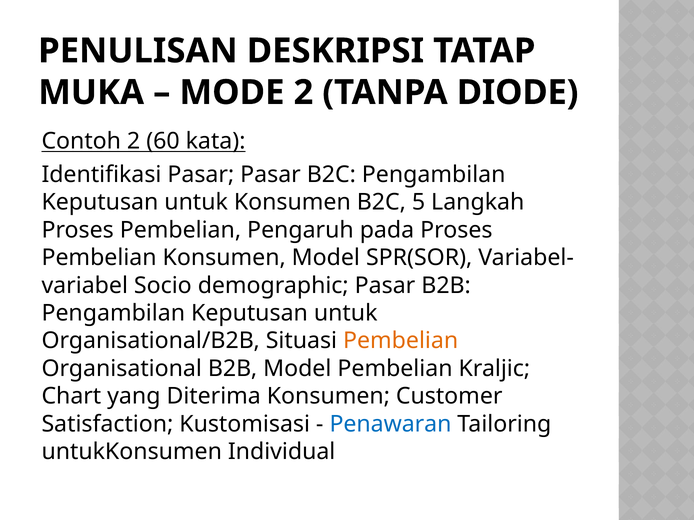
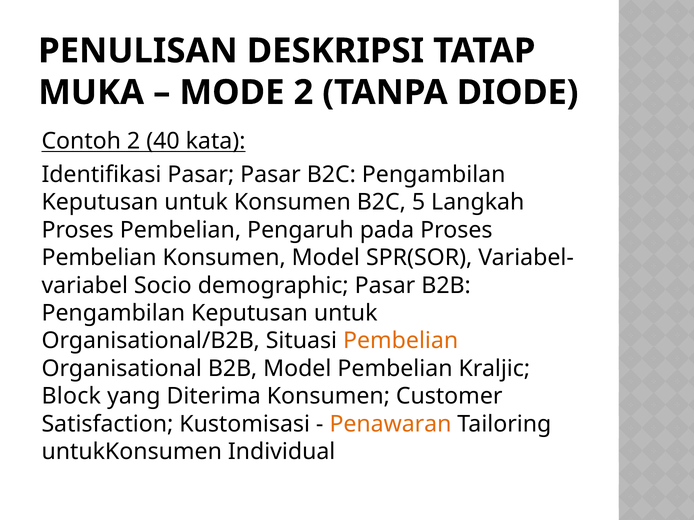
60: 60 -> 40 (163, 141)
Chart: Chart -> Block (71, 397)
Penawaran colour: blue -> orange (390, 424)
